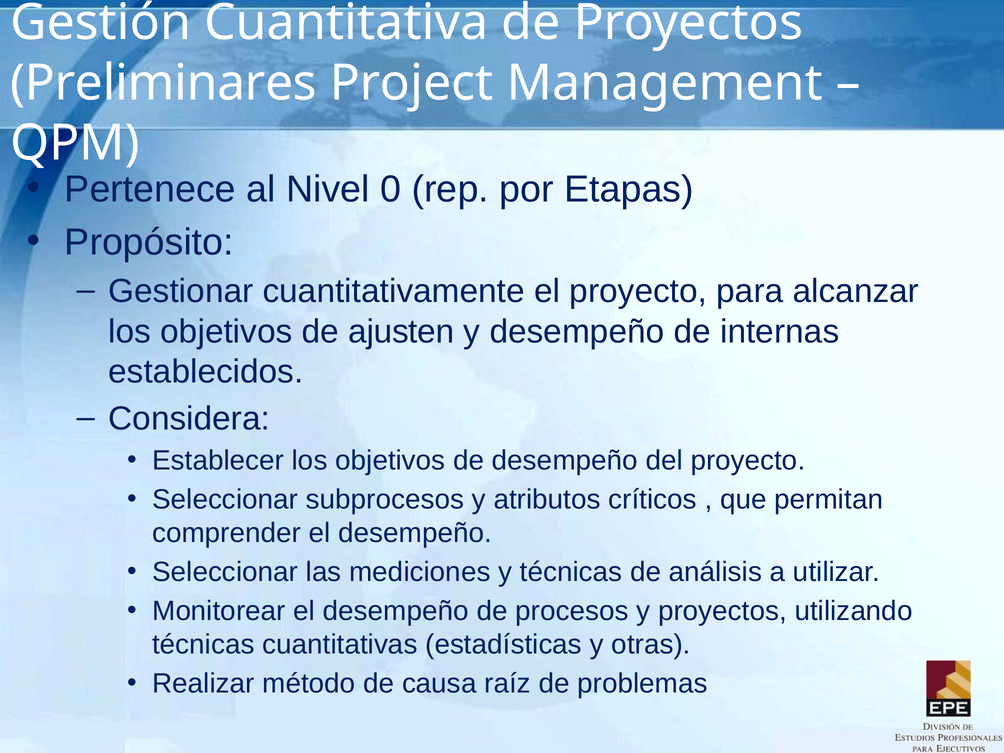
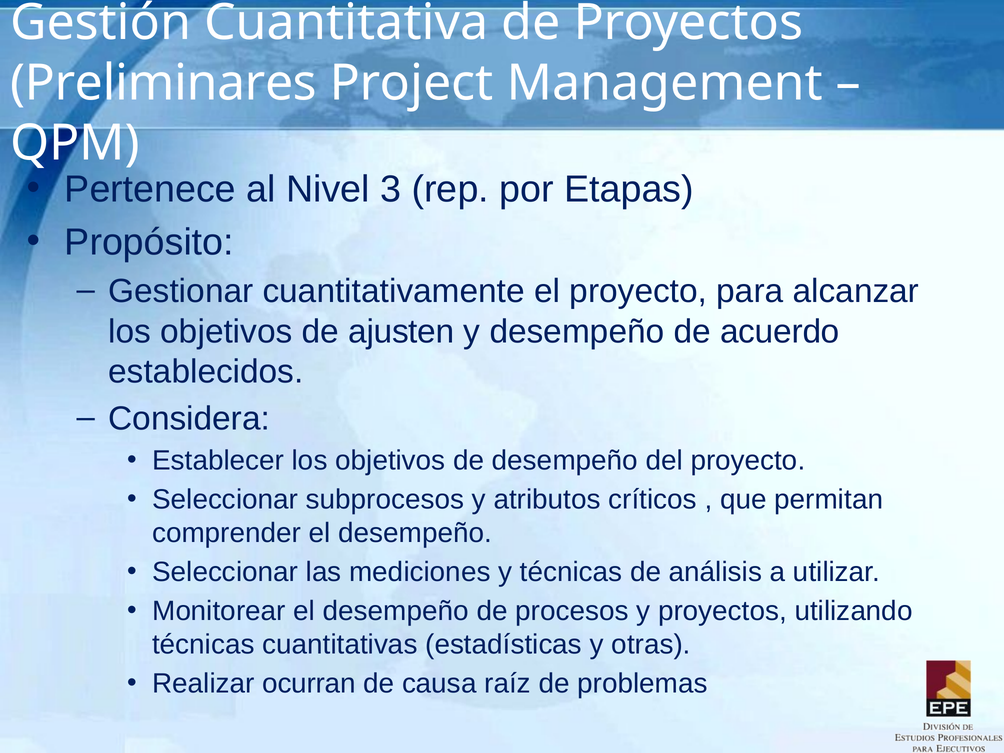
0: 0 -> 3 (391, 189)
internas: internas -> acuerdo (780, 332)
método: método -> ocurran (309, 684)
